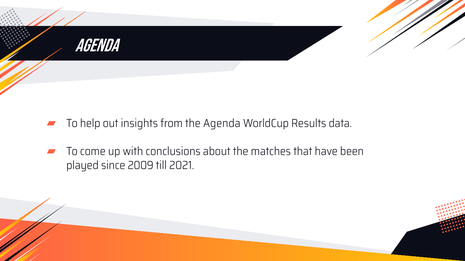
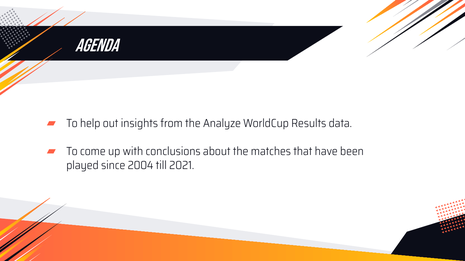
the Agenda: Agenda -> Analyze (222, 124)
2009: 2009 -> 2004 (141, 166)
